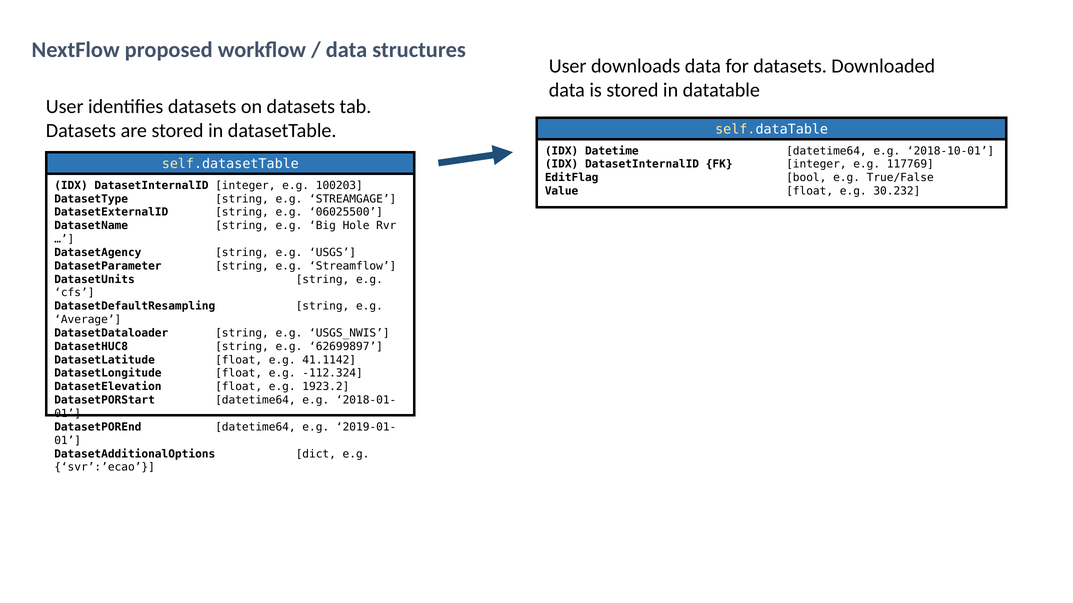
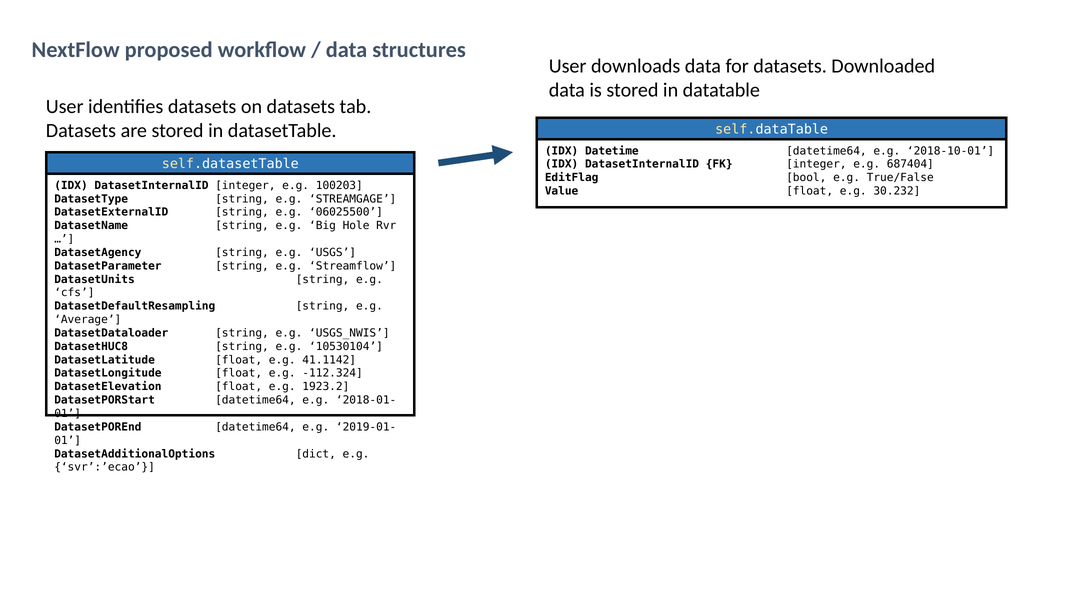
117769: 117769 -> 687404 (910, 164)
62699897: 62699897 -> 10530104 (346, 347)
